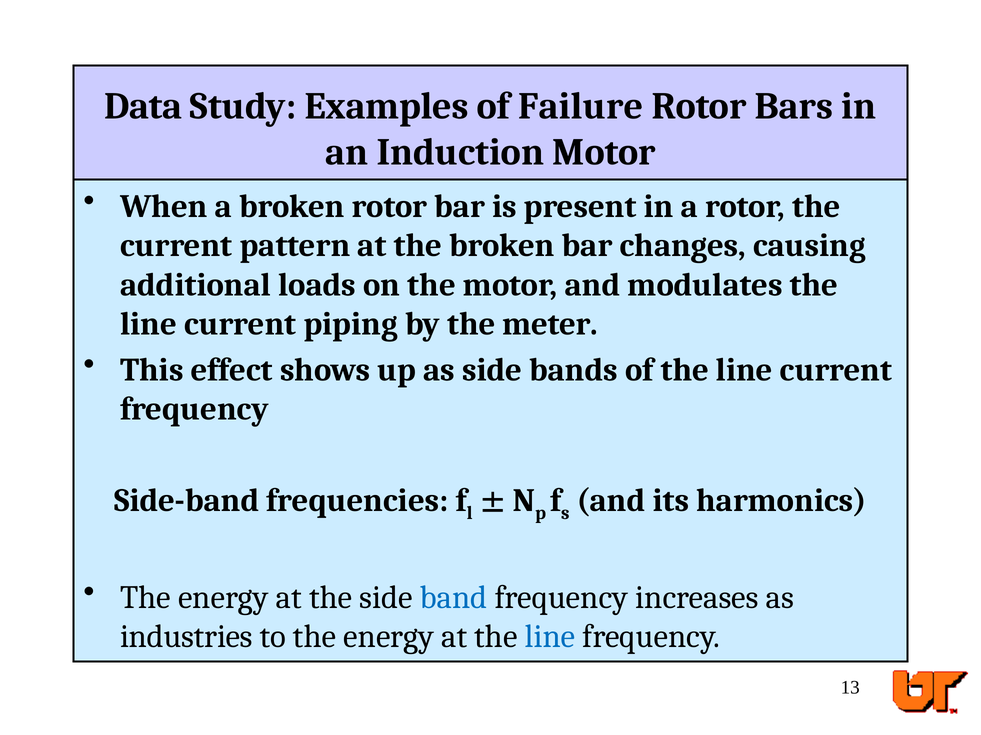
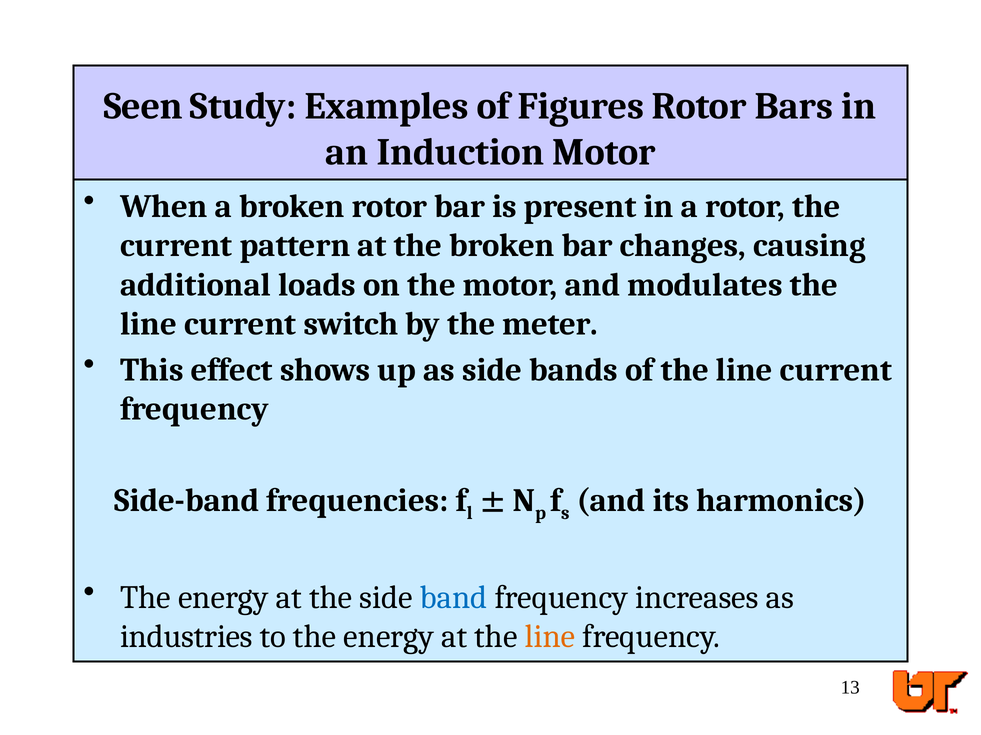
Data: Data -> Seen (143, 106)
Failure: Failure -> Figures (581, 106)
piping: piping -> switch (351, 324)
line colour: blue -> orange (550, 637)
